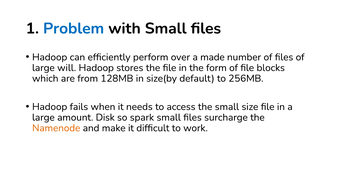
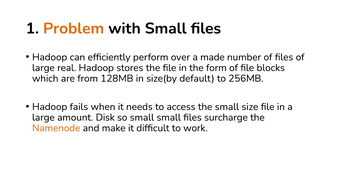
Problem colour: blue -> orange (74, 28)
will: will -> real (67, 68)
so spark: spark -> small (142, 117)
